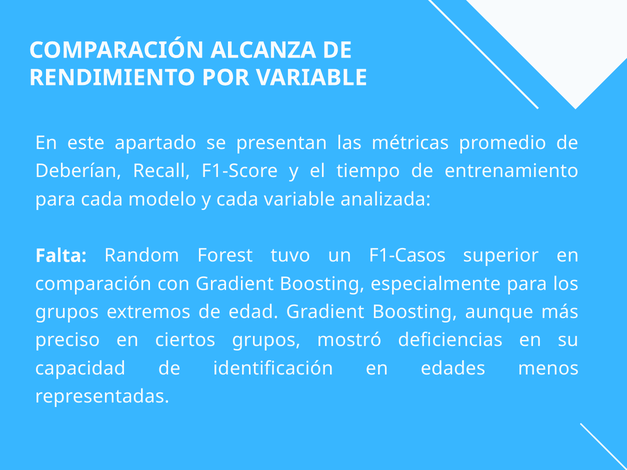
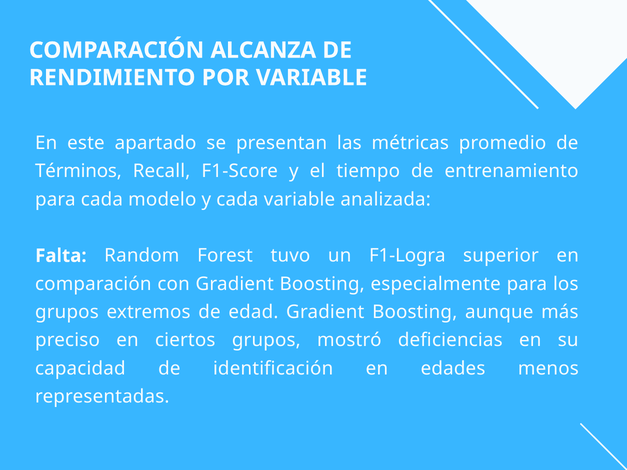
Deberían: Deberían -> Términos (78, 171)
F1-Casos: F1-Casos -> F1-Logra (407, 256)
